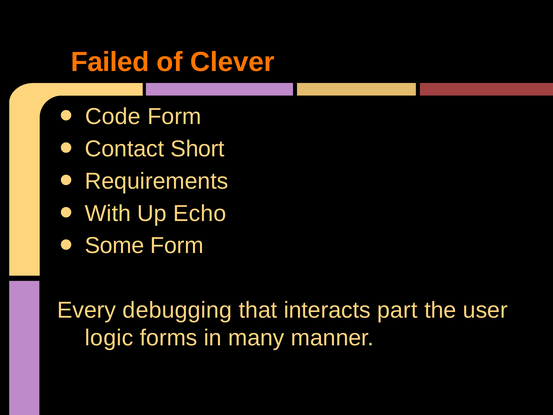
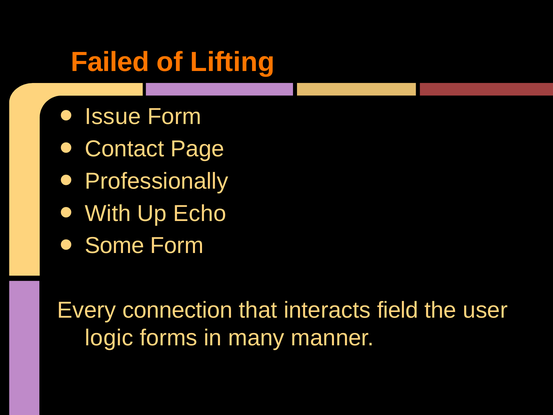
Clever: Clever -> Lifting (232, 62)
Code: Code -> Issue (113, 116)
Short: Short -> Page (197, 149)
Requirements: Requirements -> Professionally (157, 181)
debugging: debugging -> connection (178, 310)
part: part -> field (398, 310)
